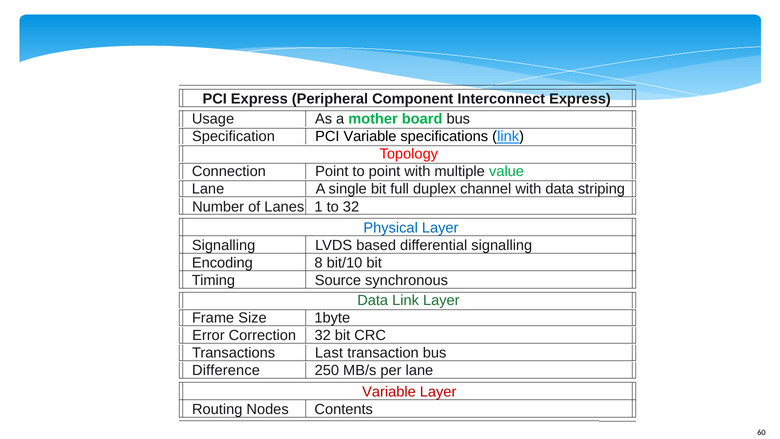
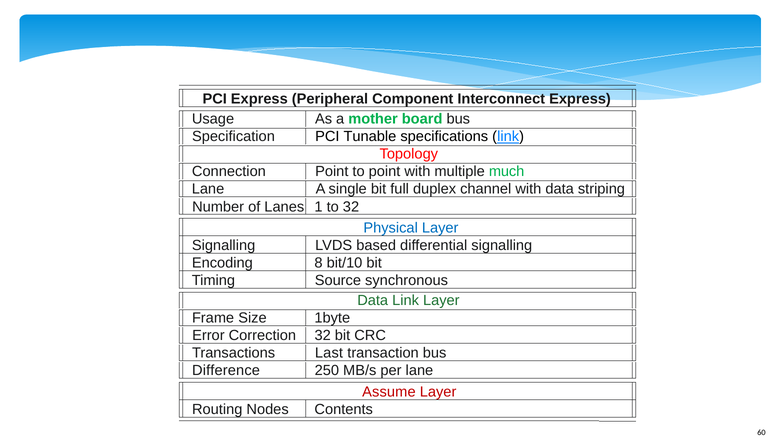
PCI Variable: Variable -> Tunable (370, 136)
value: value -> much (507, 172)
Variable: Variable -> Assume (389, 392)
